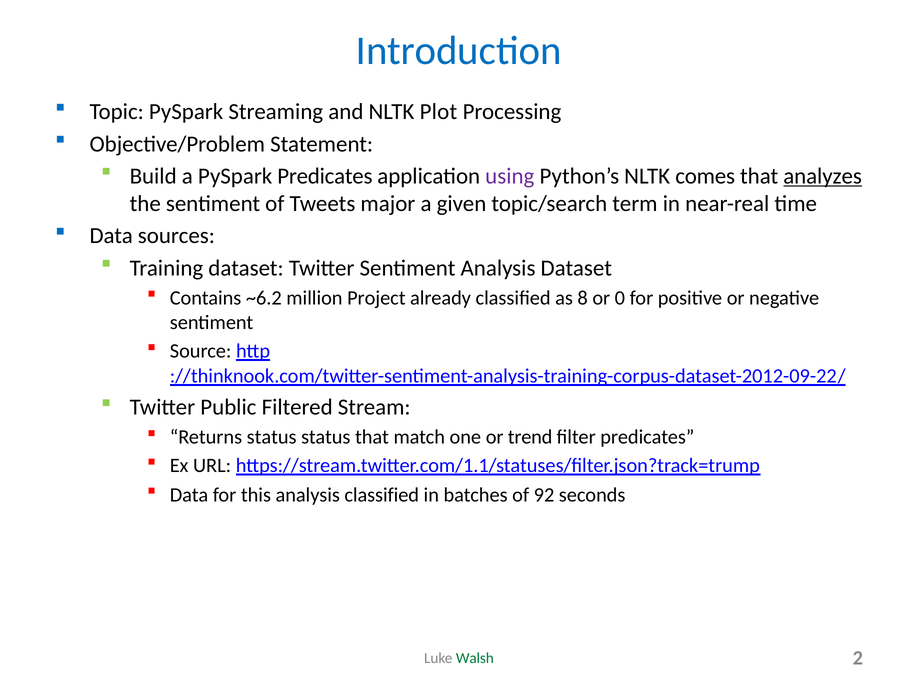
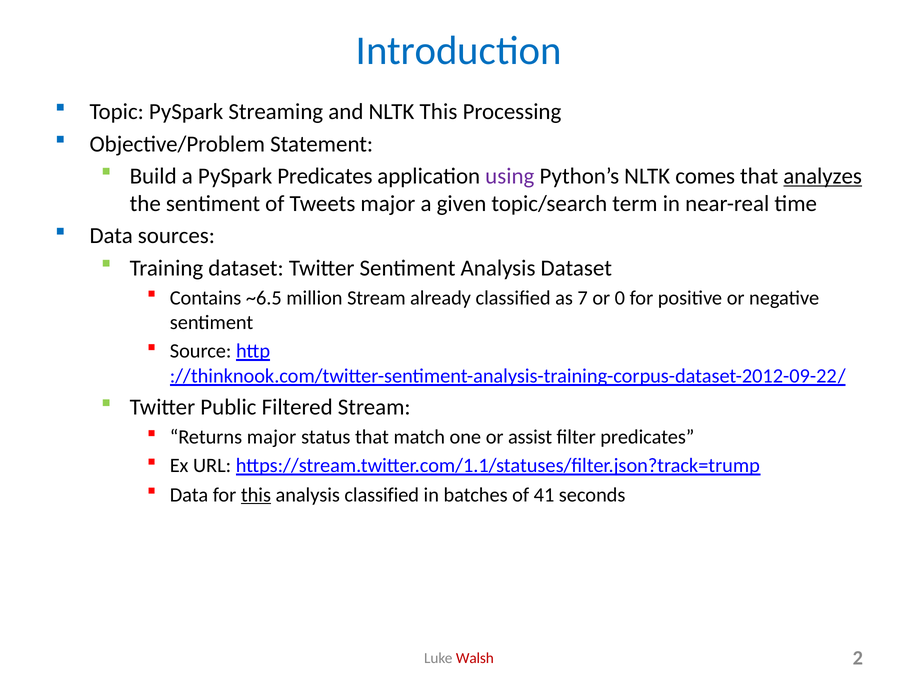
NLTK Plot: Plot -> This (438, 112)
~6.2: ~6.2 -> ~6.5 (264, 298)
million Project: Project -> Stream (376, 298)
8: 8 -> 7 (583, 298)
Returns status: status -> major (272, 437)
trend: trend -> assist (530, 437)
this underline: none -> present (256, 494)
92: 92 -> 41 (544, 494)
Walsh colour: green -> red (475, 658)
